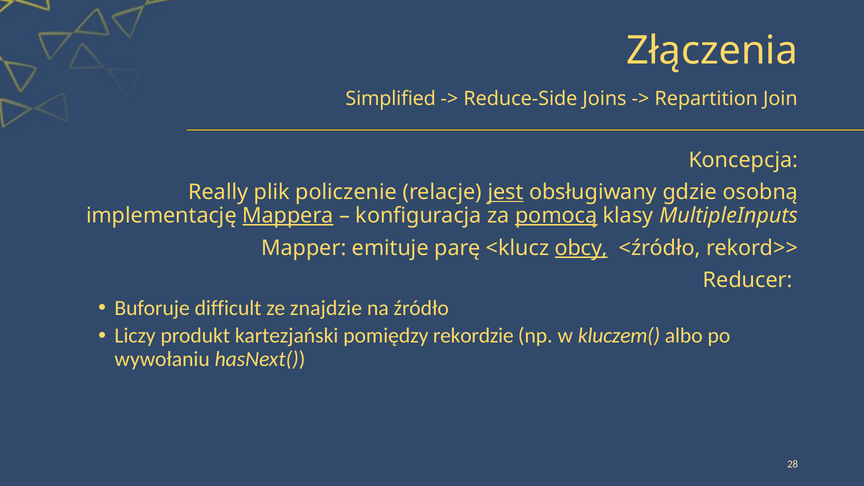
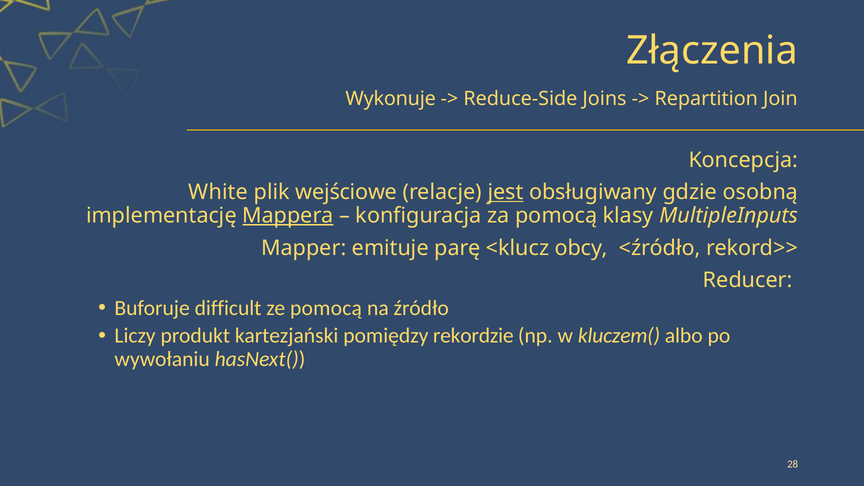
Simplified: Simplified -> Wykonuje (391, 99)
Really: Really -> White (218, 192)
policzenie: policzenie -> wejściowe (346, 192)
pomocą underline: present -> none (556, 216)
obcy underline: present -> none (581, 248)
ze znajdzie: znajdzie -> pomocą (326, 308)
